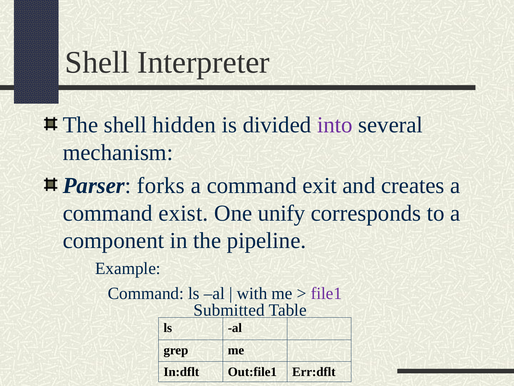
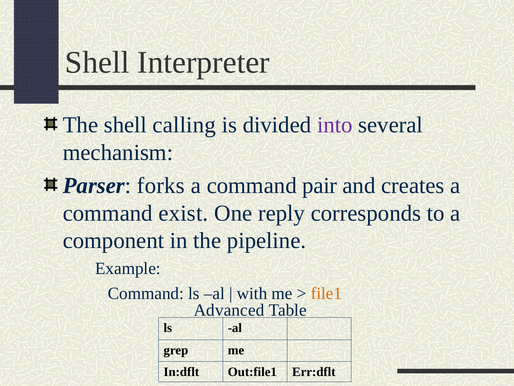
hidden: hidden -> calling (184, 125)
exit: exit -> pair (320, 185)
unify: unify -> reply (282, 213)
file1 colour: purple -> orange (326, 293)
Submitted: Submitted -> Advanced (229, 310)
